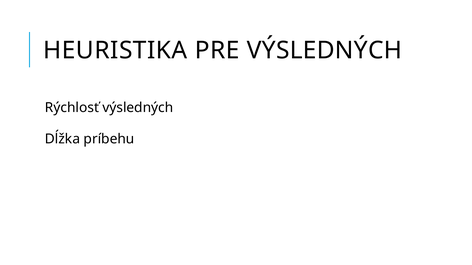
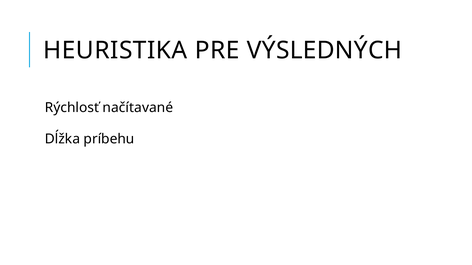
Rýchlosť výsledných: výsledných -> načítavané (138, 108)
